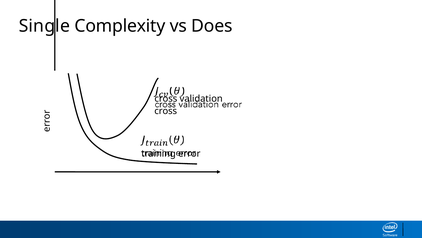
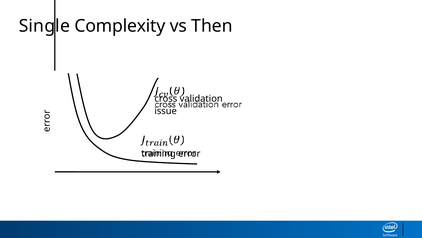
Does: Does -> Then (212, 26)
cross: cross -> issue (166, 111)
